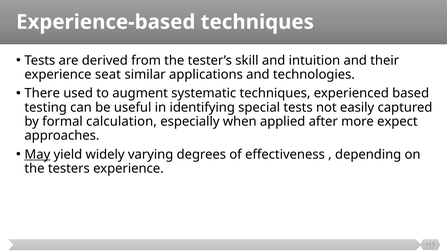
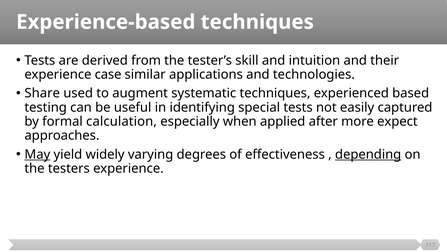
seat: seat -> case (108, 74)
There: There -> Share (42, 93)
depending underline: none -> present (368, 154)
